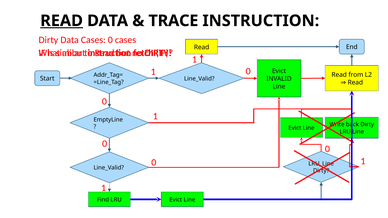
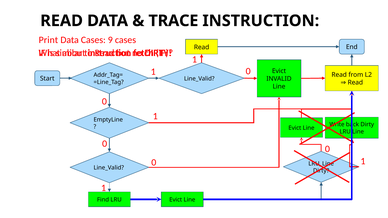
READ underline: present -> none (62, 21)
Dirty: Dirty -> Print (48, 40)
Cases 0: 0 -> 9 (110, 40)
